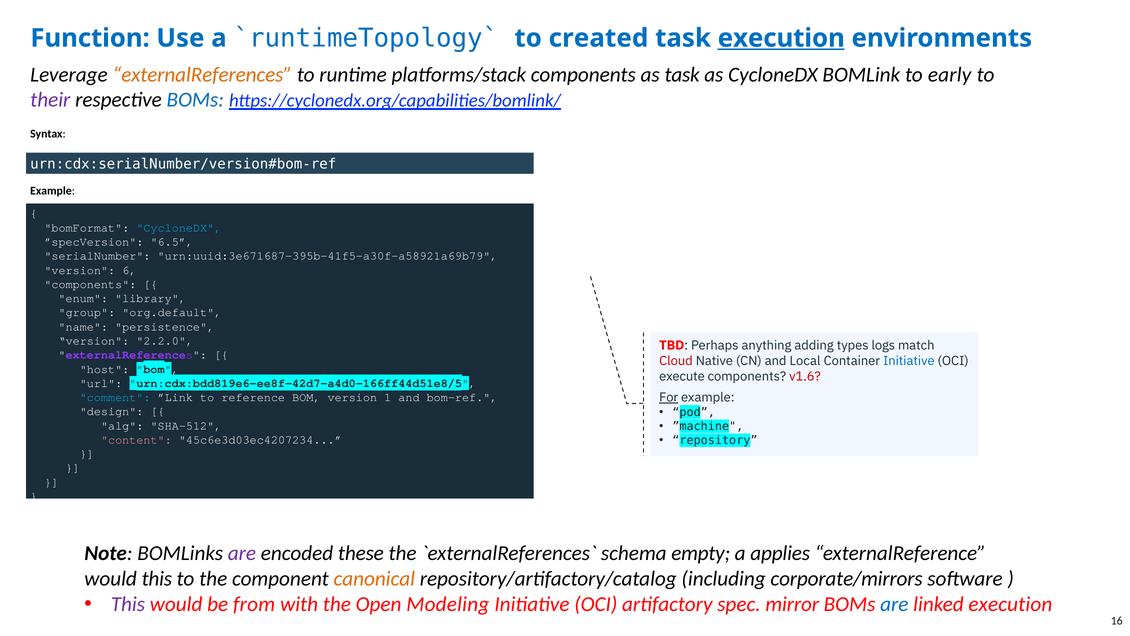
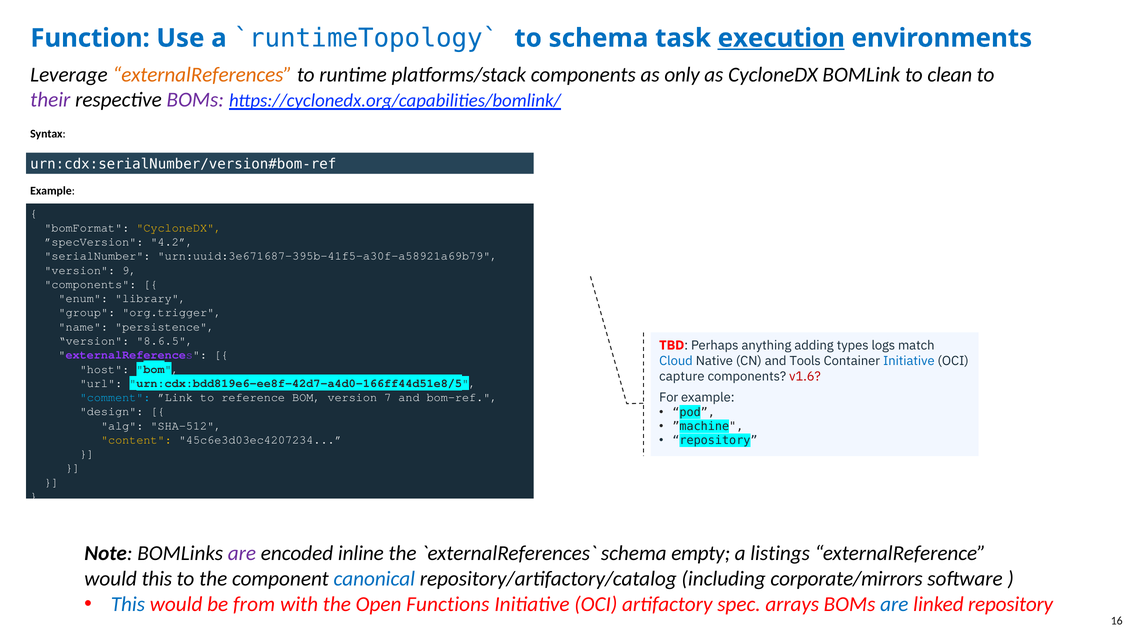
to created: created -> schema (598, 38)
as task: task -> only (682, 74)
early: early -> clean (950, 74)
BOMs colour: blue -> purple (195, 100)
CycloneDX colour: light blue -> yellow (179, 228)
6.5: 6.5 -> 4.2 (172, 242)
6: 6 -> 9 (129, 270)
org.default: org.default -> org.trigger (172, 312)
2.2.0: 2.2.0 -> 8.6.5 (165, 341)
Cloud colour: red -> blue (676, 361)
Local: Local -> Tools (805, 361)
execute: execute -> capture (682, 376)
1: 1 -> 7 (388, 397)
For underline: present -> none (669, 397)
content colour: pink -> yellow (136, 440)
these: these -> inline (361, 553)
applies: applies -> listings (780, 553)
canonical colour: orange -> blue (374, 578)
This colour: purple -> blue (128, 604)
Modeling: Modeling -> Functions (448, 604)
mirror: mirror -> arrays (792, 604)
linked execution: execution -> repository (1011, 604)
